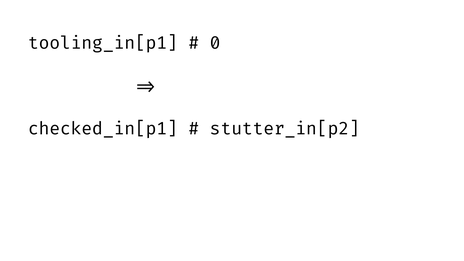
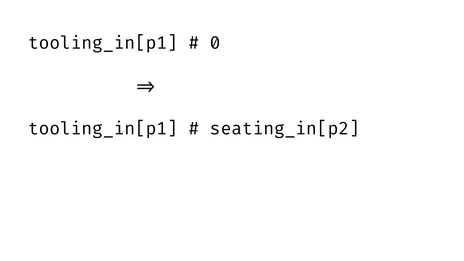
checked_in[p1: checked_in[p1 -> tooling_in[p1 (103, 129)
stutter_in[p2: stutter_in[p2 -> seating_in[p2 (285, 129)
